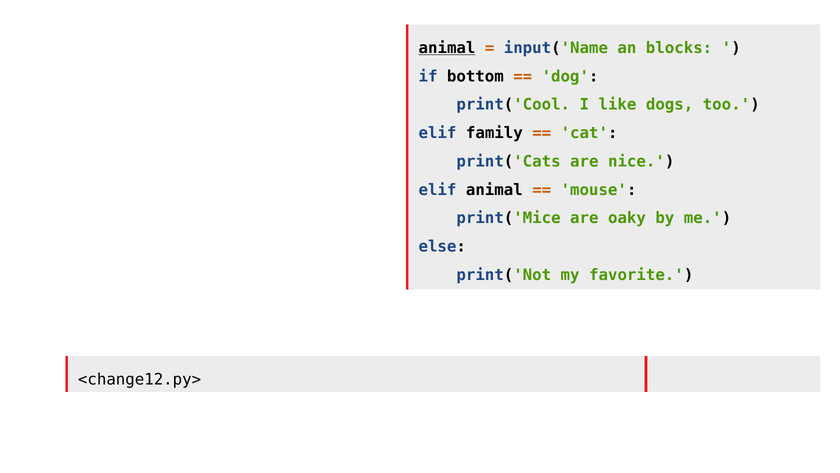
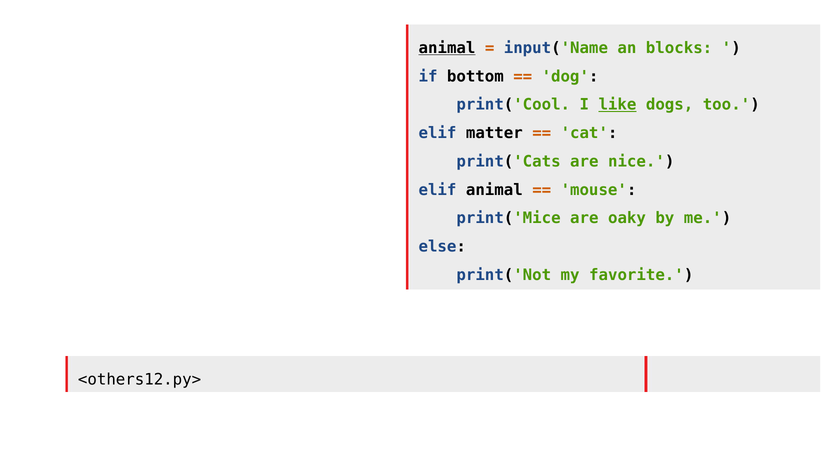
like underline: none -> present (617, 105)
family: family -> matter (494, 133)
<change12.py>: <change12.py> -> <others12.py> (140, 379)
